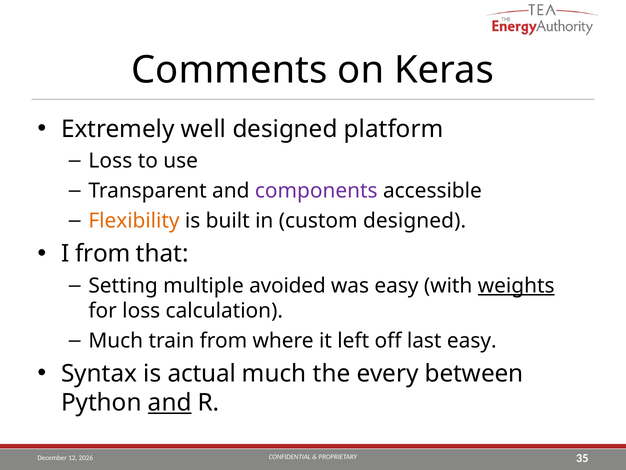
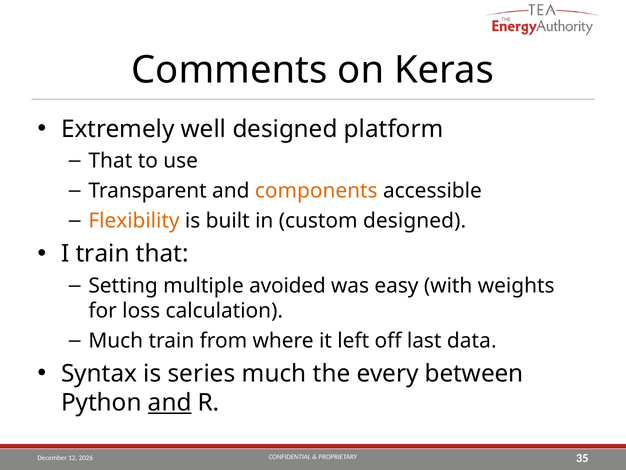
Loss: Loss -> That (110, 161)
components colour: purple -> orange (316, 191)
I from: from -> train (103, 254)
weights underline: present -> none (516, 285)
last easy: easy -> data (472, 340)
actual: actual -> series (202, 373)
